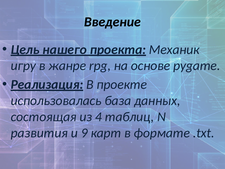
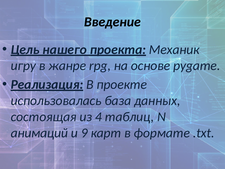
развития: развития -> анимаций (39, 133)
